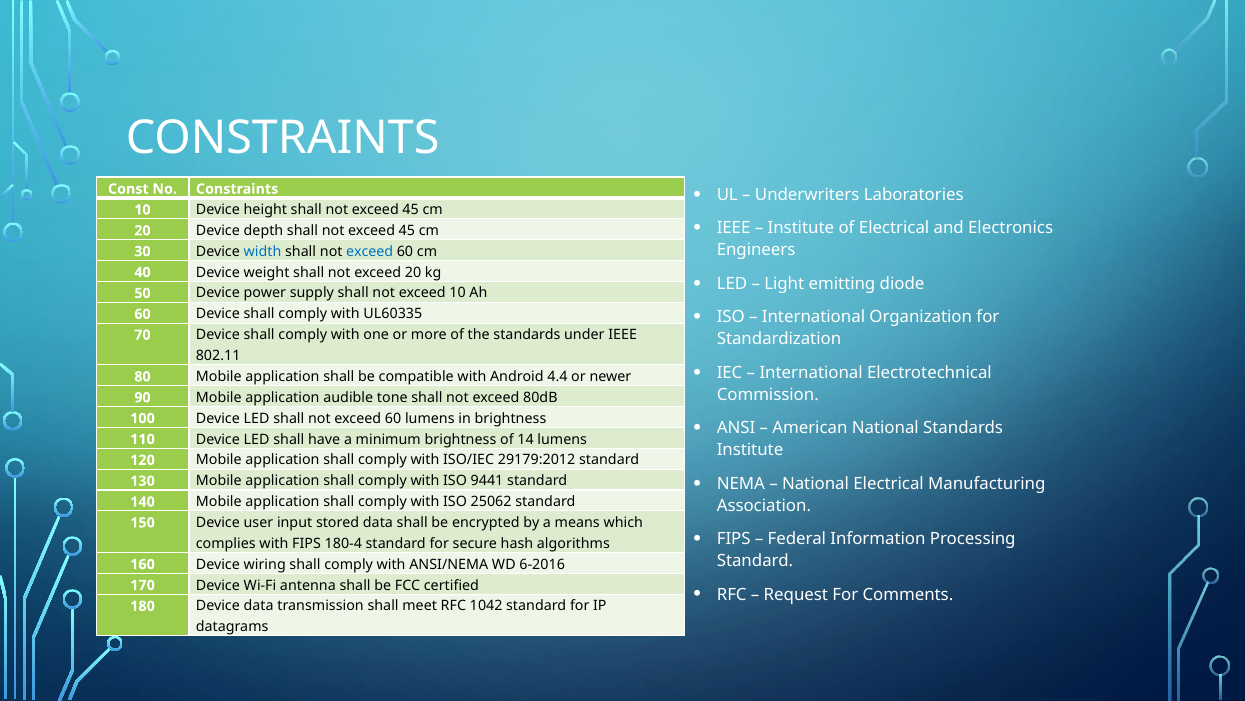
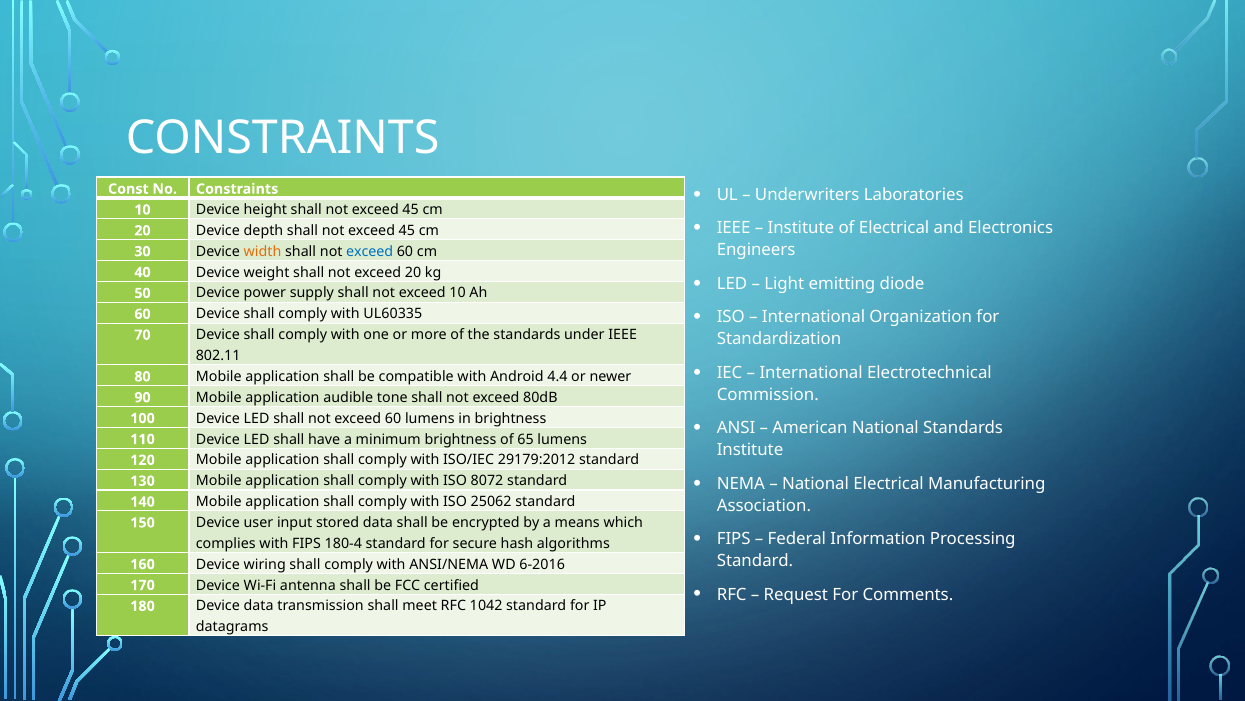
width colour: blue -> orange (262, 251)
14: 14 -> 65 (526, 439)
9441: 9441 -> 8072 (487, 481)
